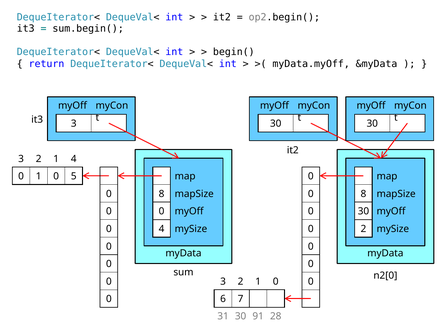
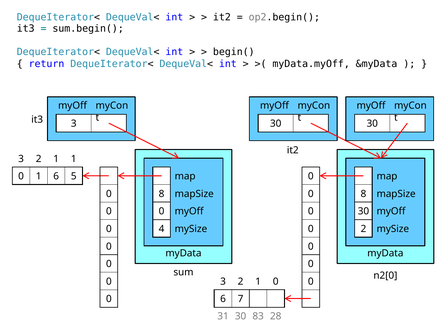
1 4: 4 -> 1 (74, 159)
0 1 0: 0 -> 6 (56, 177)
91: 91 -> 83 (258, 317)
